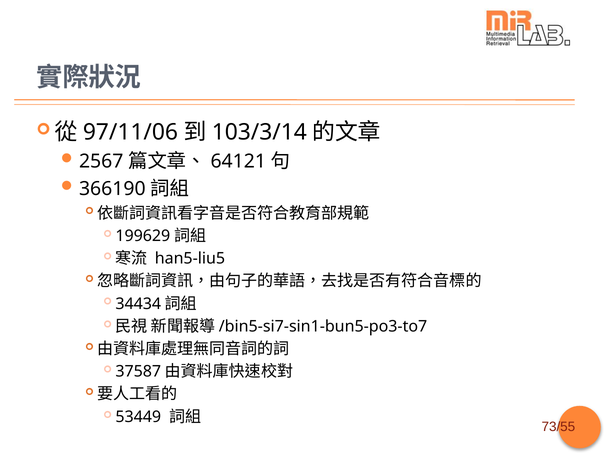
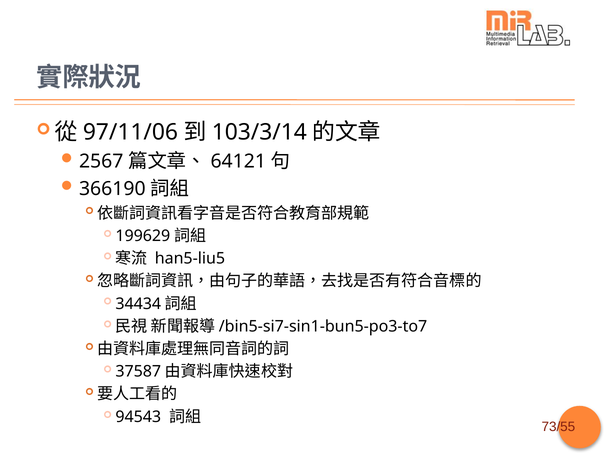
53449: 53449 -> 94543 (138, 417)
